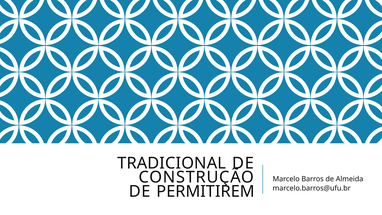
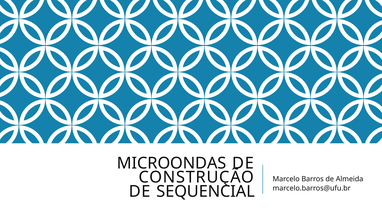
TRADICIONAL: TRADICIONAL -> MICROONDAS (172, 163)
PERMITIREM: PERMITIREM -> SEQUENCIAL (206, 191)
